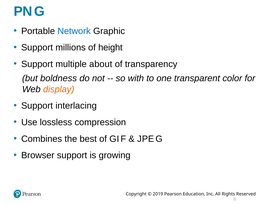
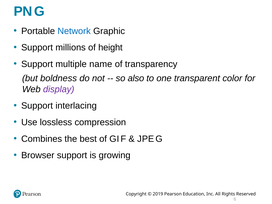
about: about -> name (101, 64)
with: with -> also (136, 78)
display colour: orange -> purple (59, 89)
